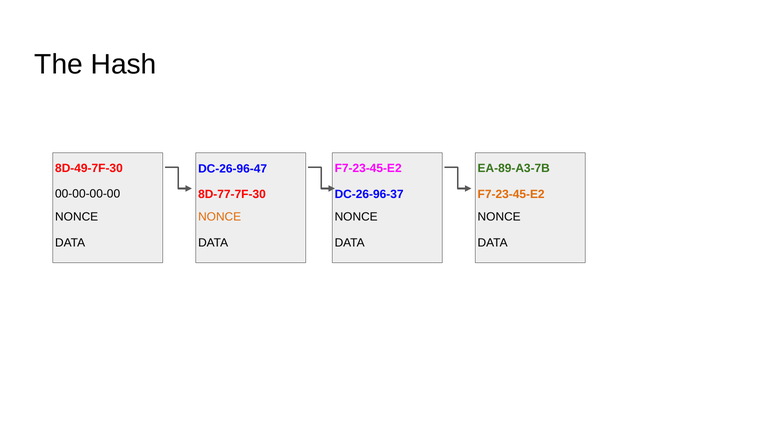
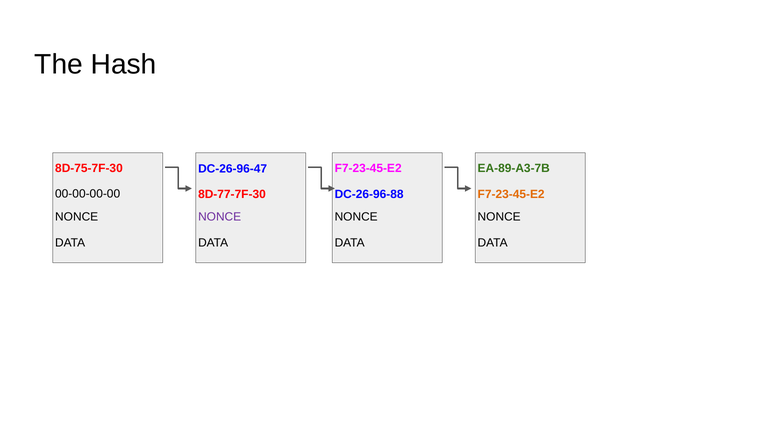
8D-49-7F-30: 8D-49-7F-30 -> 8D-75-7F-30 (89, 168)
DC-26-96-37: DC-26-96-37 -> DC-26-96-88 (369, 194)
NONCE colour: orange -> purple (220, 217)
